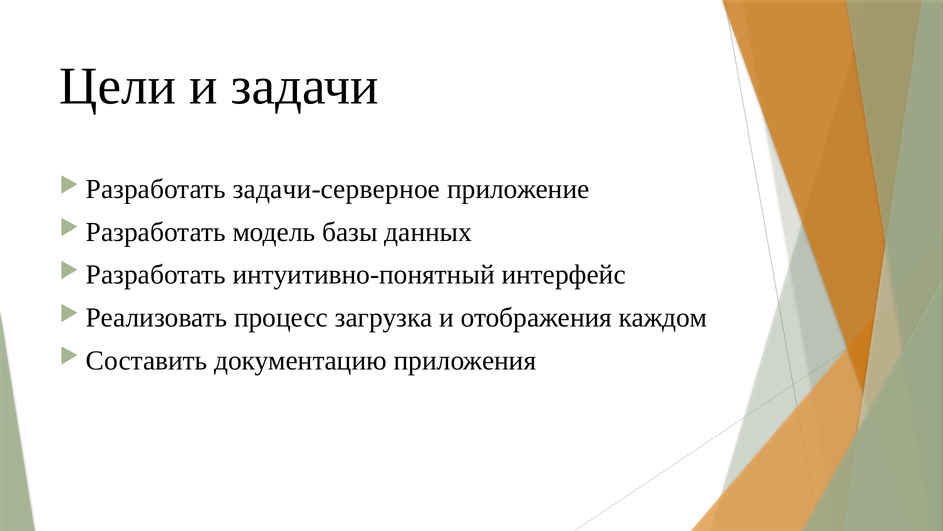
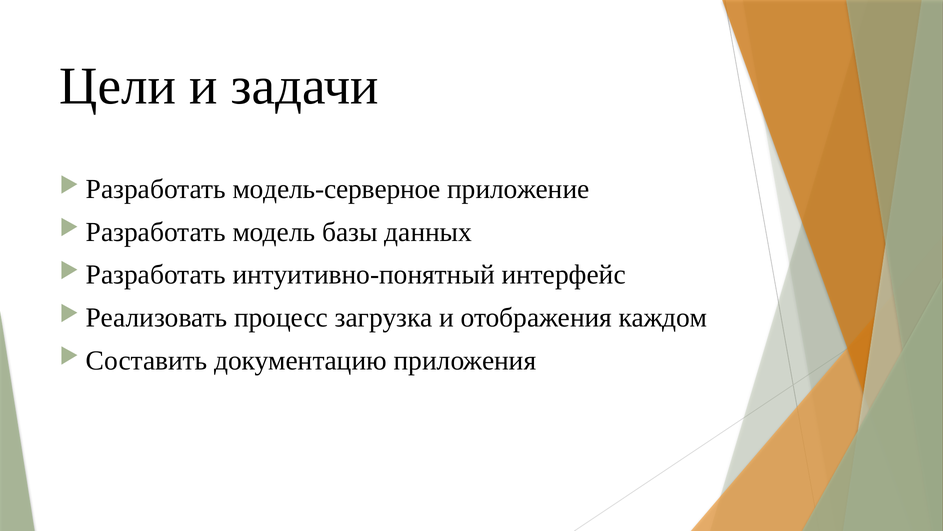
задачи-серверное: задачи-серверное -> модель-серверное (337, 189)
